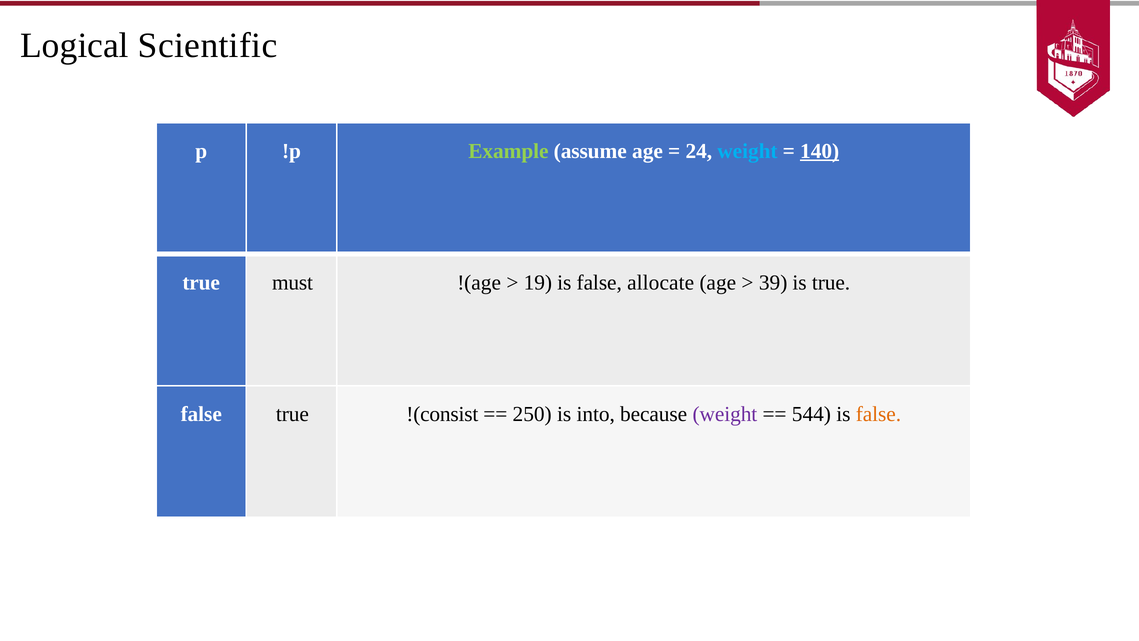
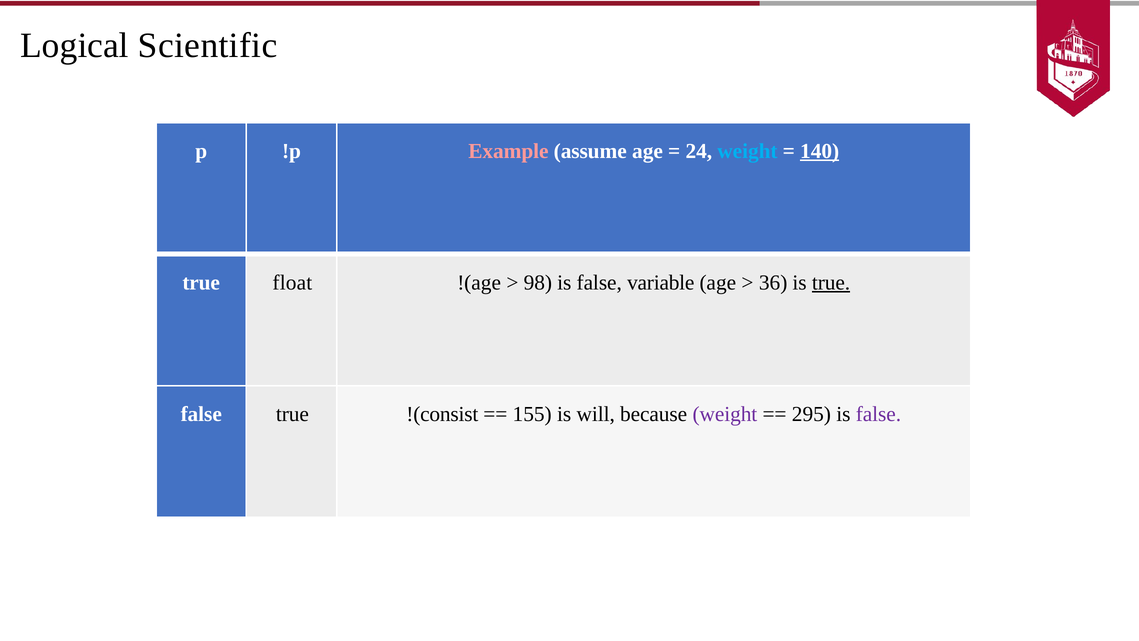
Example colour: light green -> pink (508, 151)
must: must -> float (292, 282)
19: 19 -> 98 (538, 282)
allocate: allocate -> variable (661, 282)
39: 39 -> 36 (773, 282)
true underline: none -> present (831, 282)
250: 250 -> 155 (532, 414)
into: into -> will (596, 414)
544: 544 -> 295 (811, 414)
false colour: orange -> purple (878, 414)
